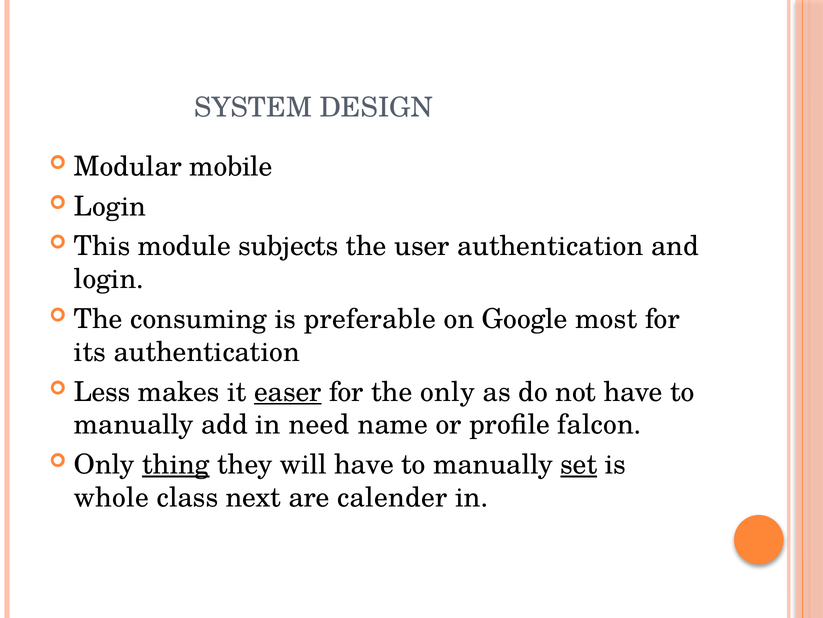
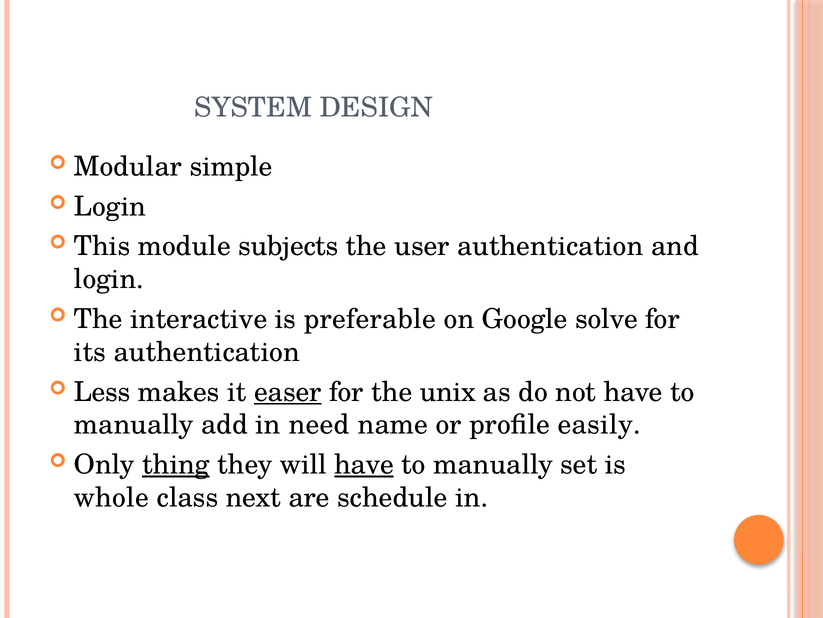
mobile: mobile -> simple (231, 166)
consuming: consuming -> interactive (199, 319)
most: most -> solve (607, 319)
the only: only -> unix (448, 391)
falcon: falcon -> easily (599, 424)
have underline: none -> present (364, 464)
set underline: present -> none (579, 464)
calender: calender -> schedule (392, 497)
